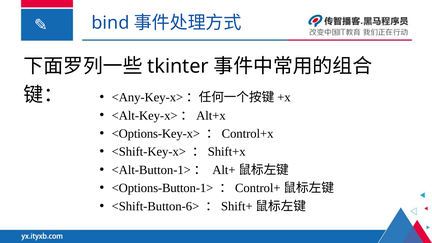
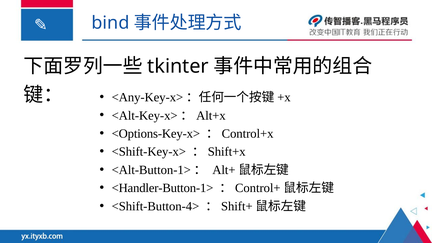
<Options-Button-1>: <Options-Button-1> -> <Handler-Button-1> (163, 188)
<Shift-Button-6>: <Shift-Button-6> -> <Shift-Button-4> (155, 206)
